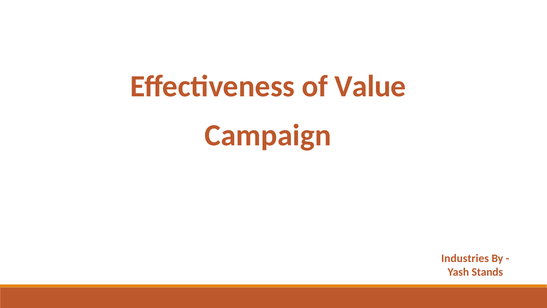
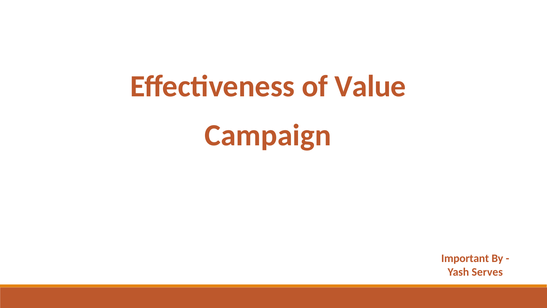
Industries: Industries -> Important (465, 258)
Stands: Stands -> Serves (487, 272)
